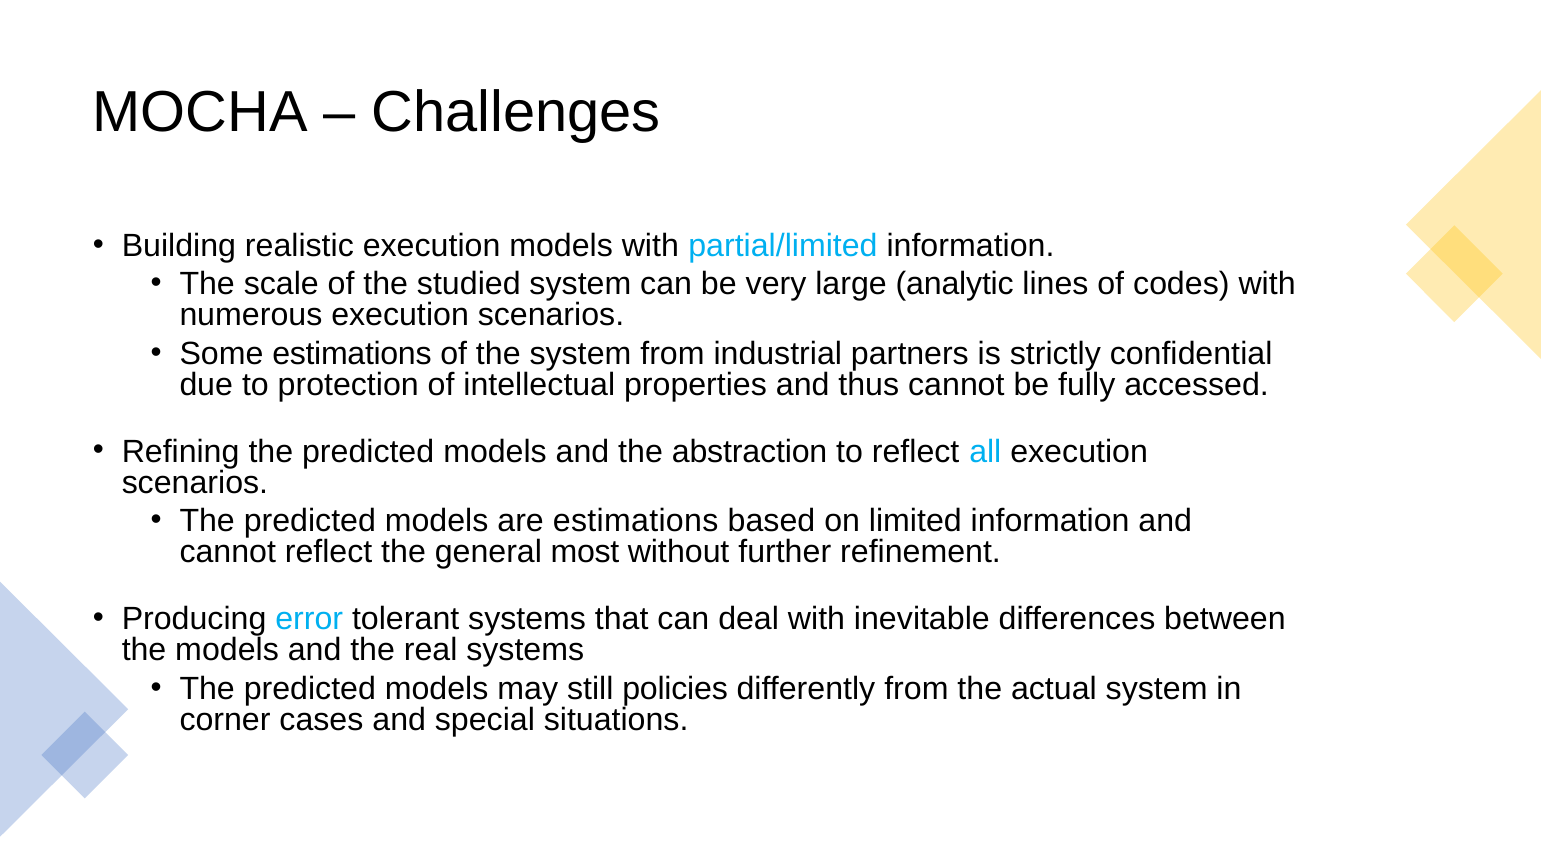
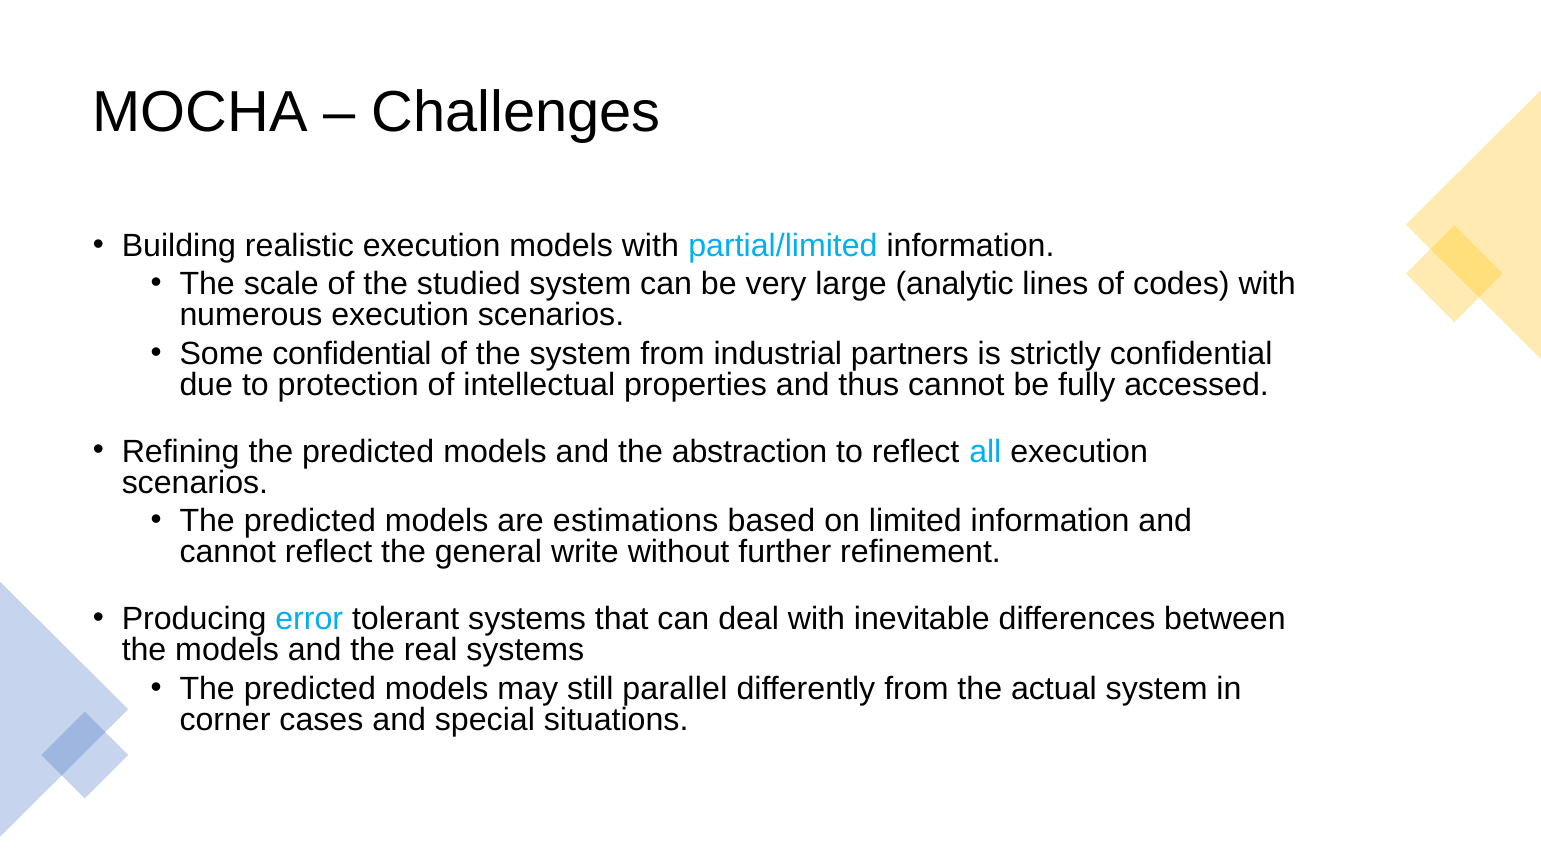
Some estimations: estimations -> confidential (352, 354)
most: most -> write (585, 552)
policies: policies -> parallel (675, 689)
